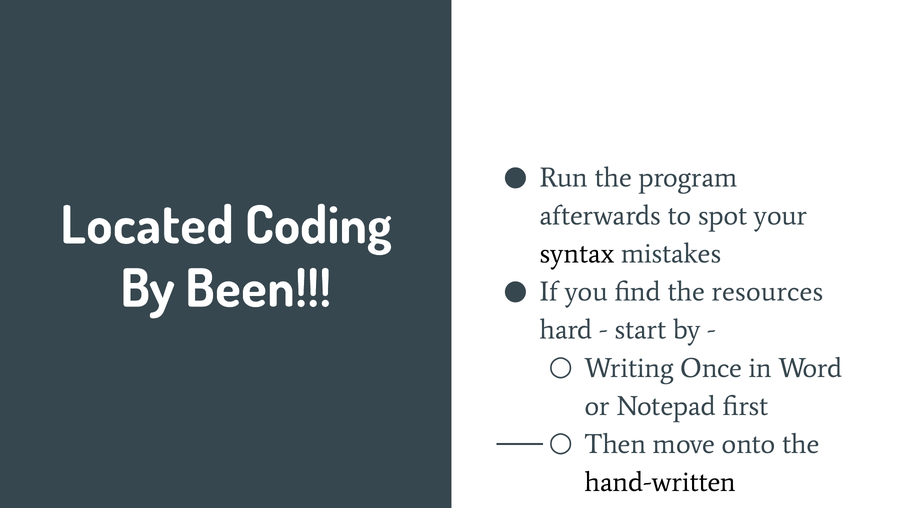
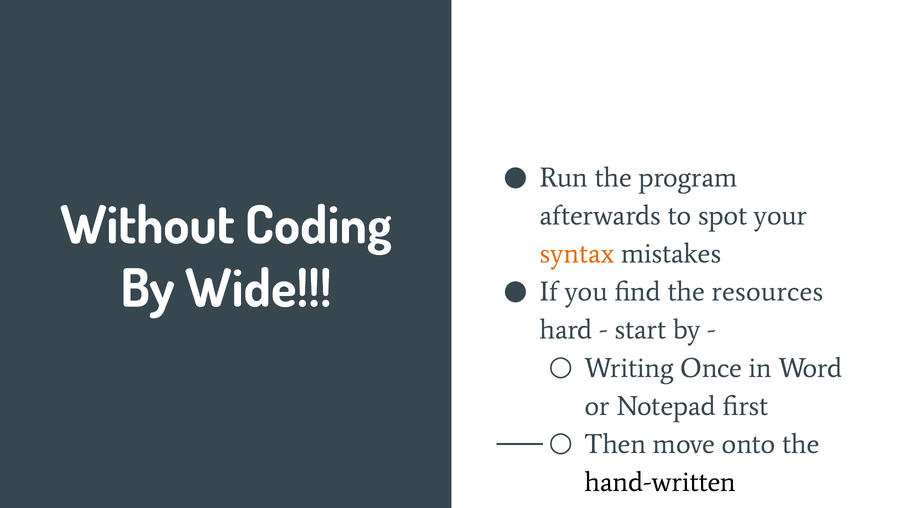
Located: Located -> Without (147, 226)
syntax colour: black -> orange (577, 254)
Been: Been -> Wide (258, 289)
